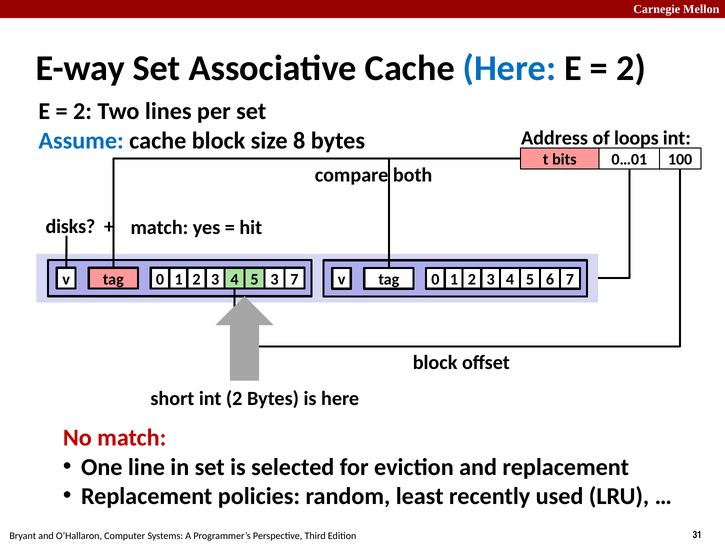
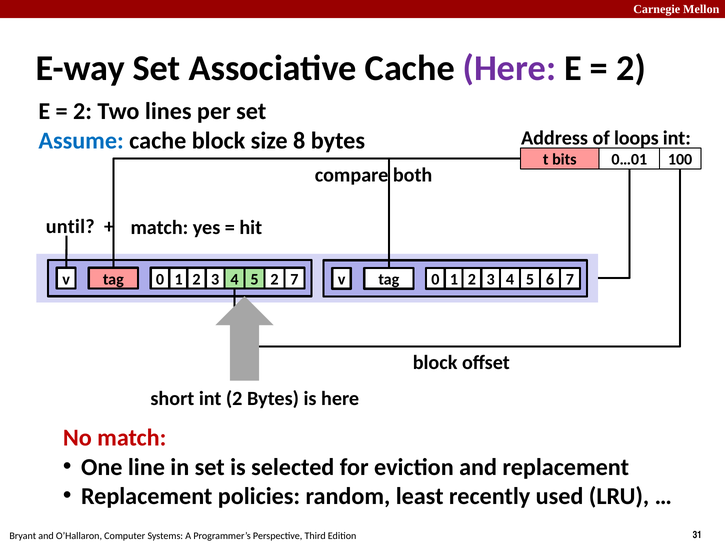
Here colour: blue -> purple (509, 68)
disks: disks -> until (70, 227)
3 3: 3 -> 2 (275, 279)
